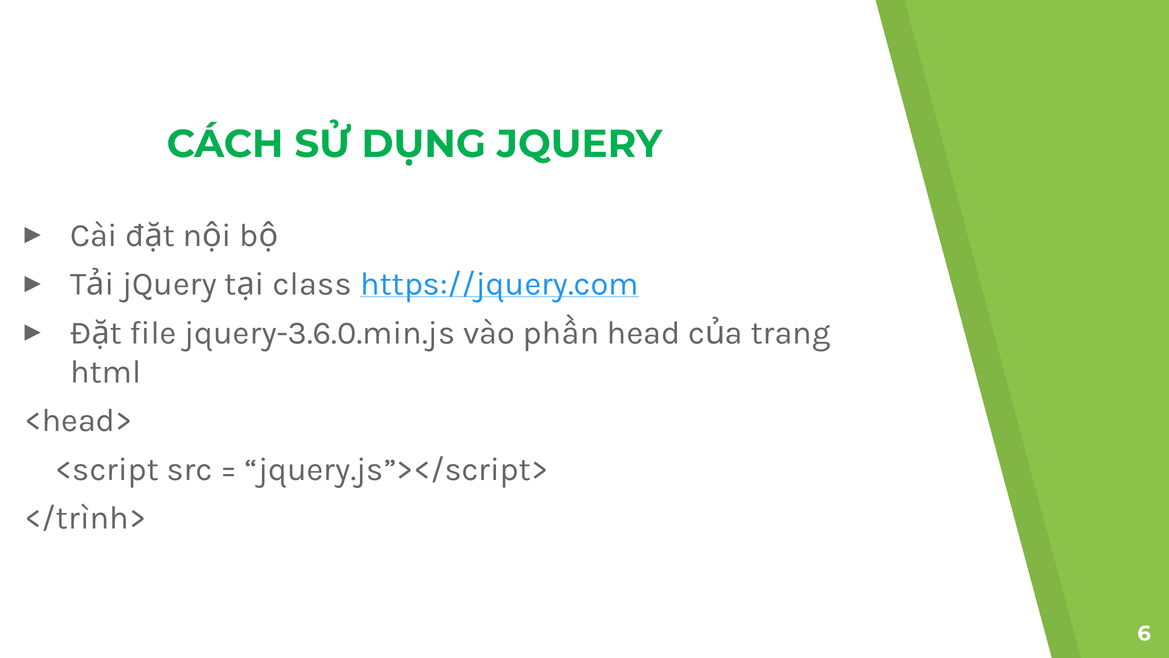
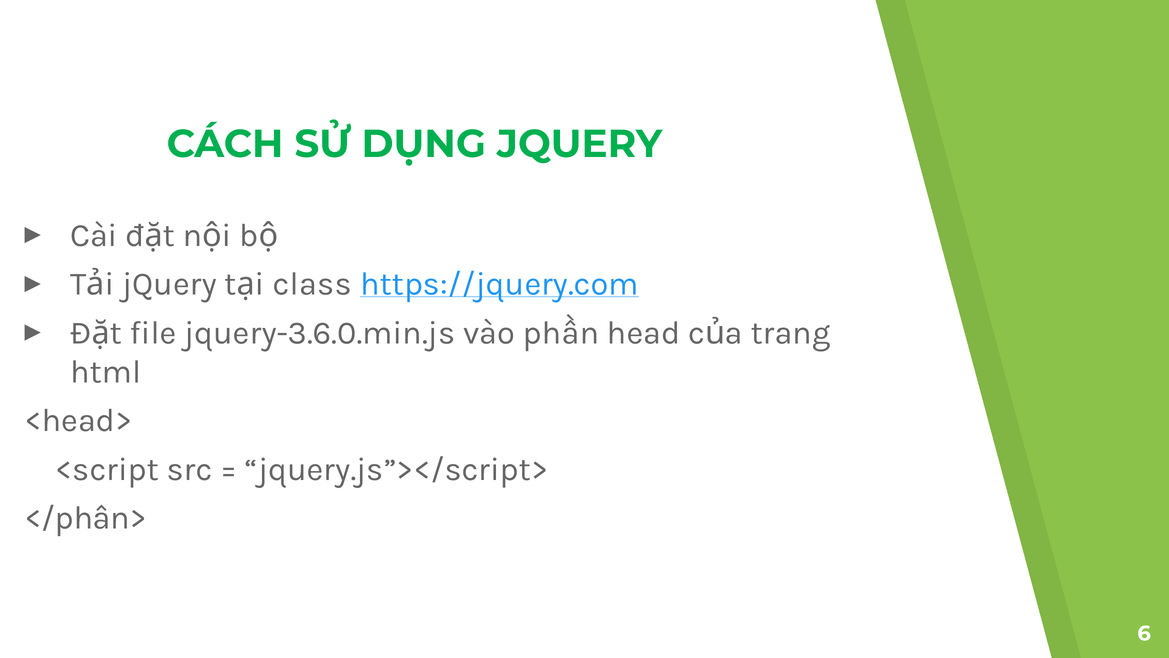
</trình>: </trình> -> </phần> (86, 518)
